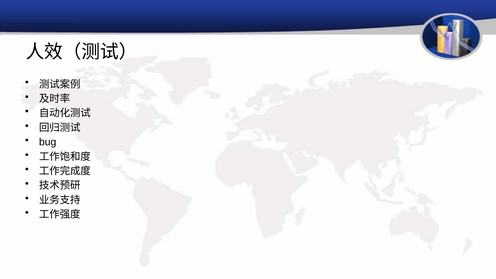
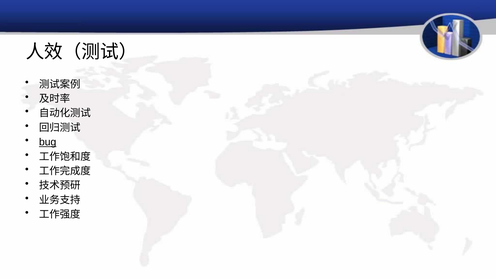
bug underline: none -> present (48, 142)
